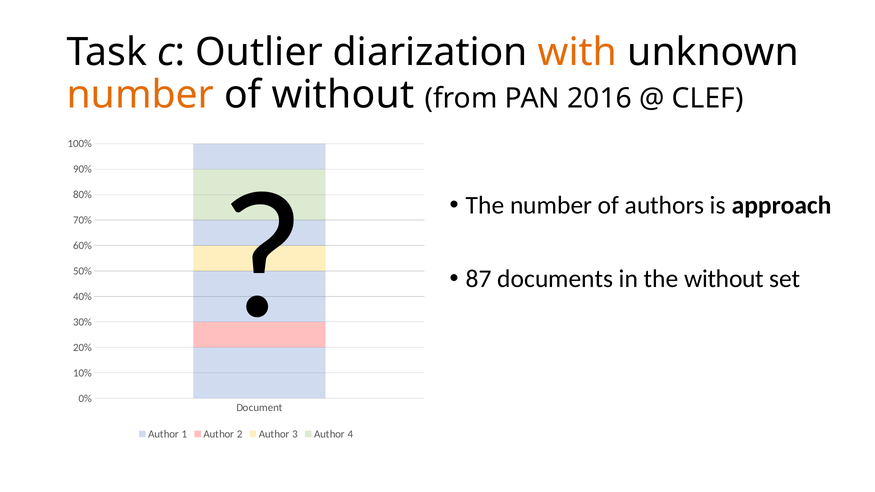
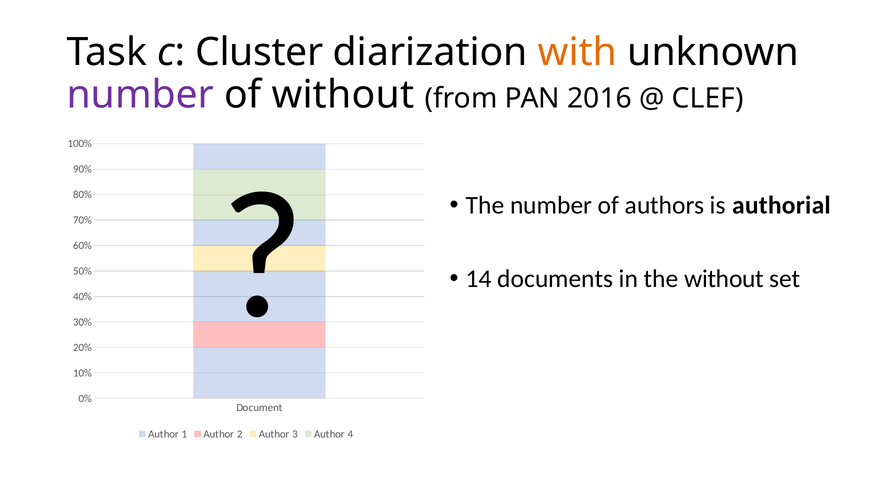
Outlier: Outlier -> Cluster (259, 52)
number colour: orange -> purple (140, 95)
approach: approach -> authorial (781, 205)
87: 87 -> 14 (479, 279)
